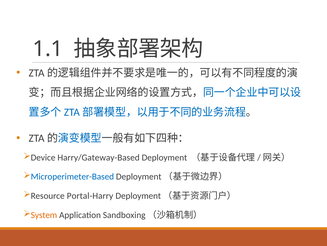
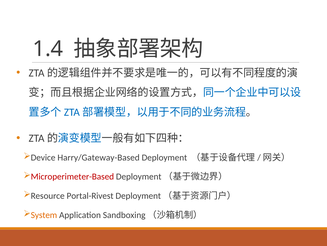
1.1: 1.1 -> 1.4 (48, 49)
Microperimeter-Based colour: blue -> red (72, 176)
Portal-Harry: Portal-Harry -> Portal-Rivest (90, 195)
